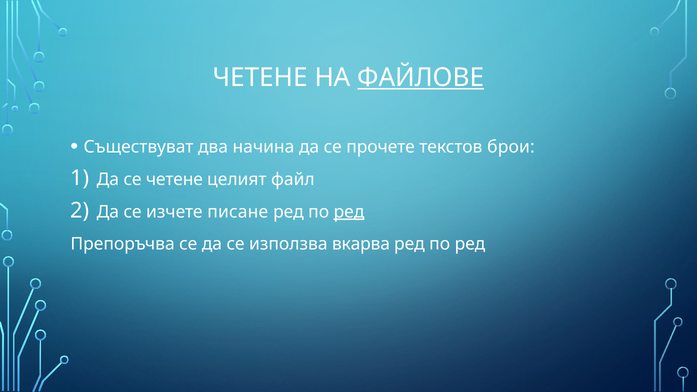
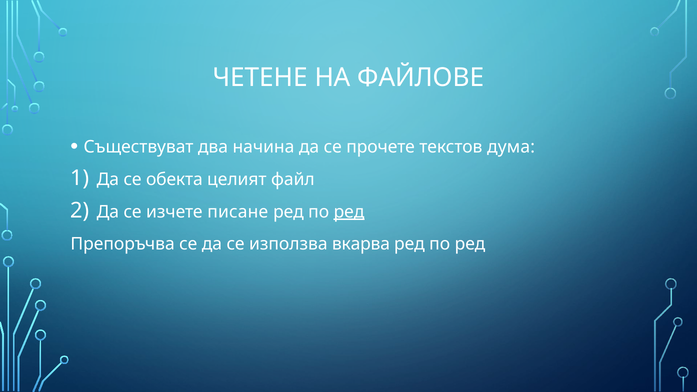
ФАЙЛОВЕ underline: present -> none (421, 77)
брои: брои -> дума (511, 147)
се четене: четене -> обекта (174, 179)
